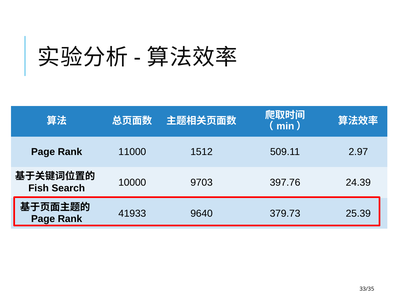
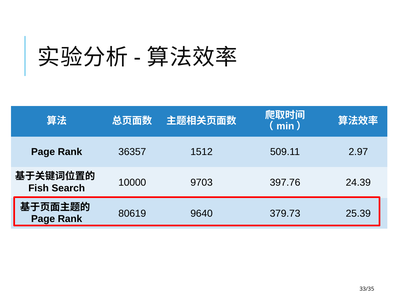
11000: 11000 -> 36357 (132, 152)
41933: 41933 -> 80619 (132, 213)
